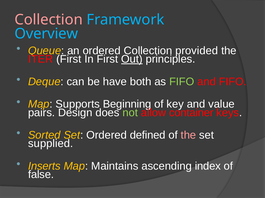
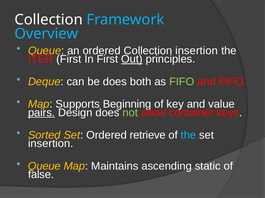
Collection colour: pink -> white (49, 20)
Collection provided: provided -> insertion (197, 51)
be have: have -> does (115, 82)
pairs underline: none -> present (42, 113)
defined: defined -> retrieve (148, 136)
the colour: pink -> light blue (188, 136)
supplied: supplied -> insertion (51, 144)
Inserts: Inserts -> Queue (44, 167)
index: index -> static (208, 167)
